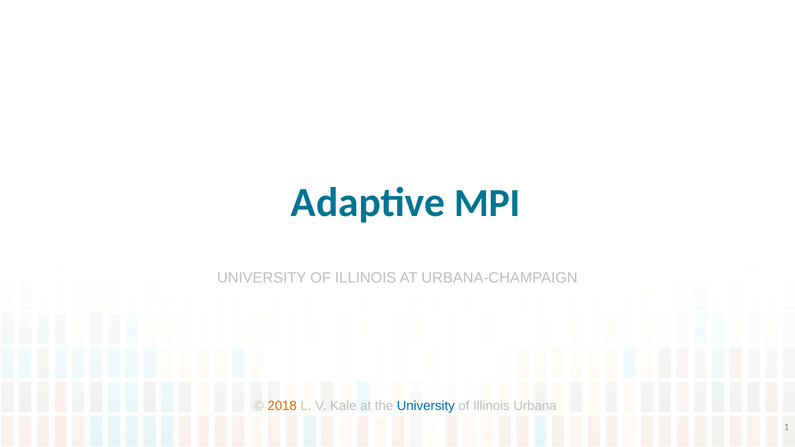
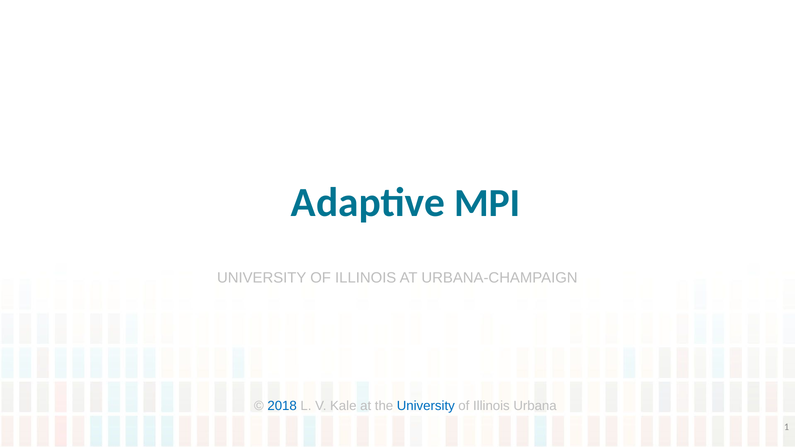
2018 colour: orange -> blue (282, 406)
